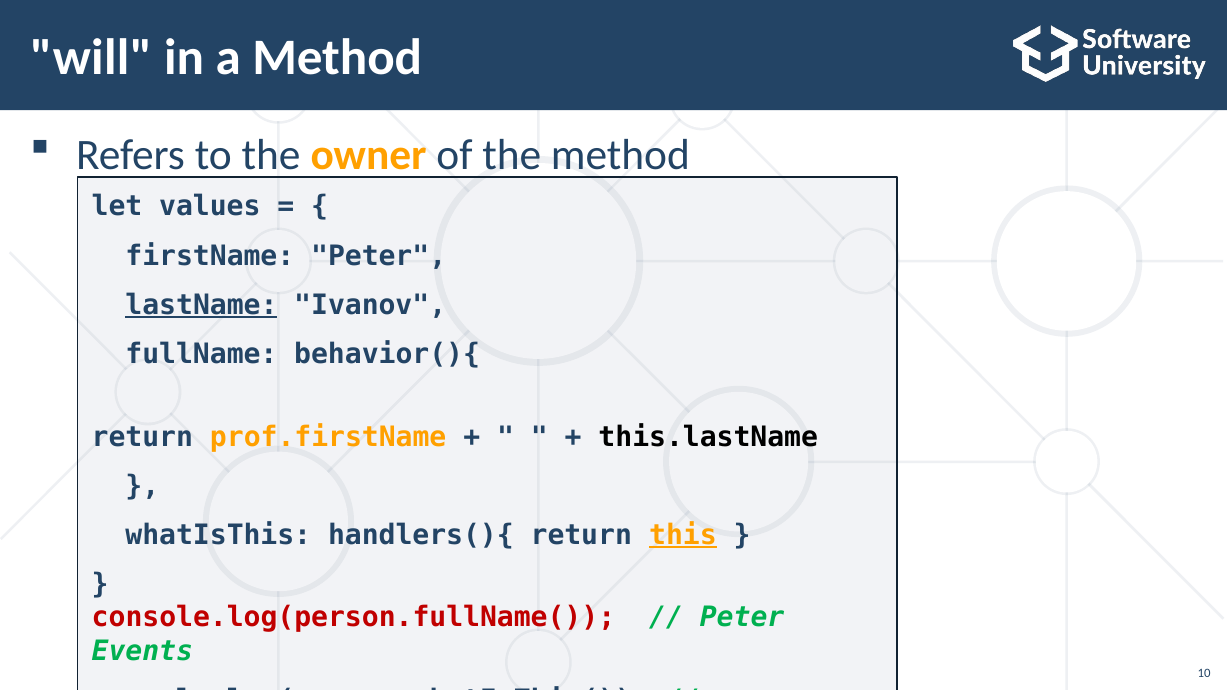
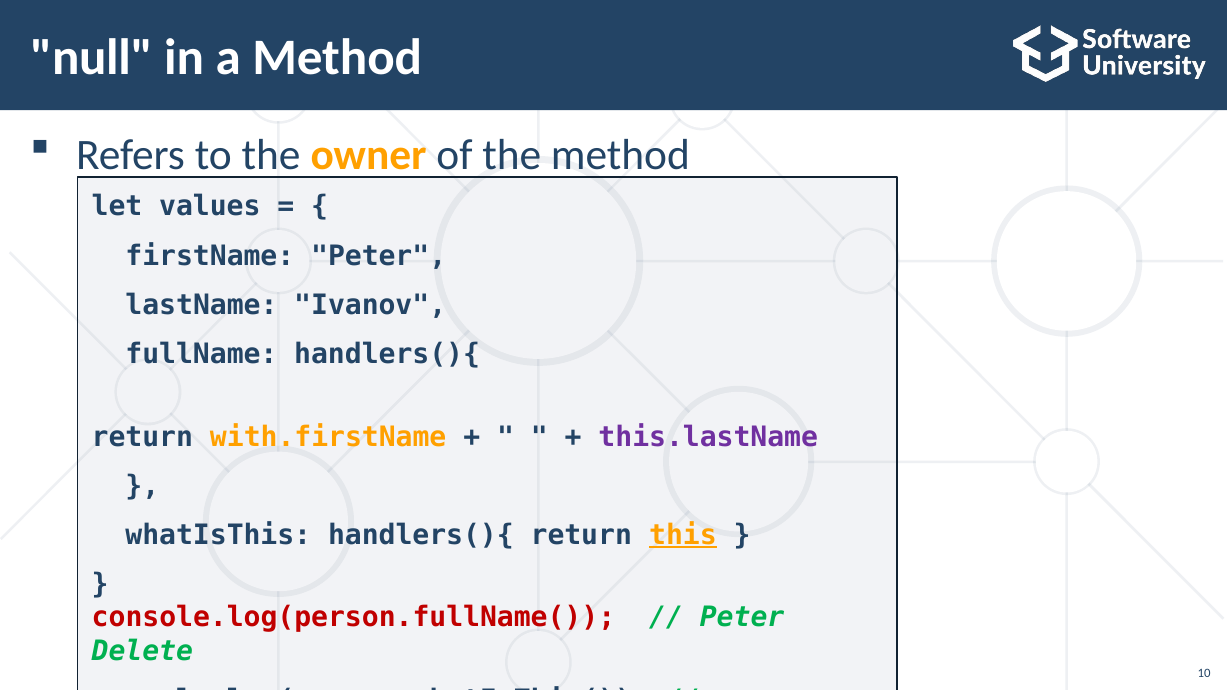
will: will -> null (91, 58)
lastName underline: present -> none (201, 305)
fullName behavior(){: behavior(){ -> handlers(){ (387, 354)
prof.firstName: prof.firstName -> with.firstName (328, 437)
this.lastName colour: black -> purple (708, 437)
Events: Events -> Delete (142, 652)
